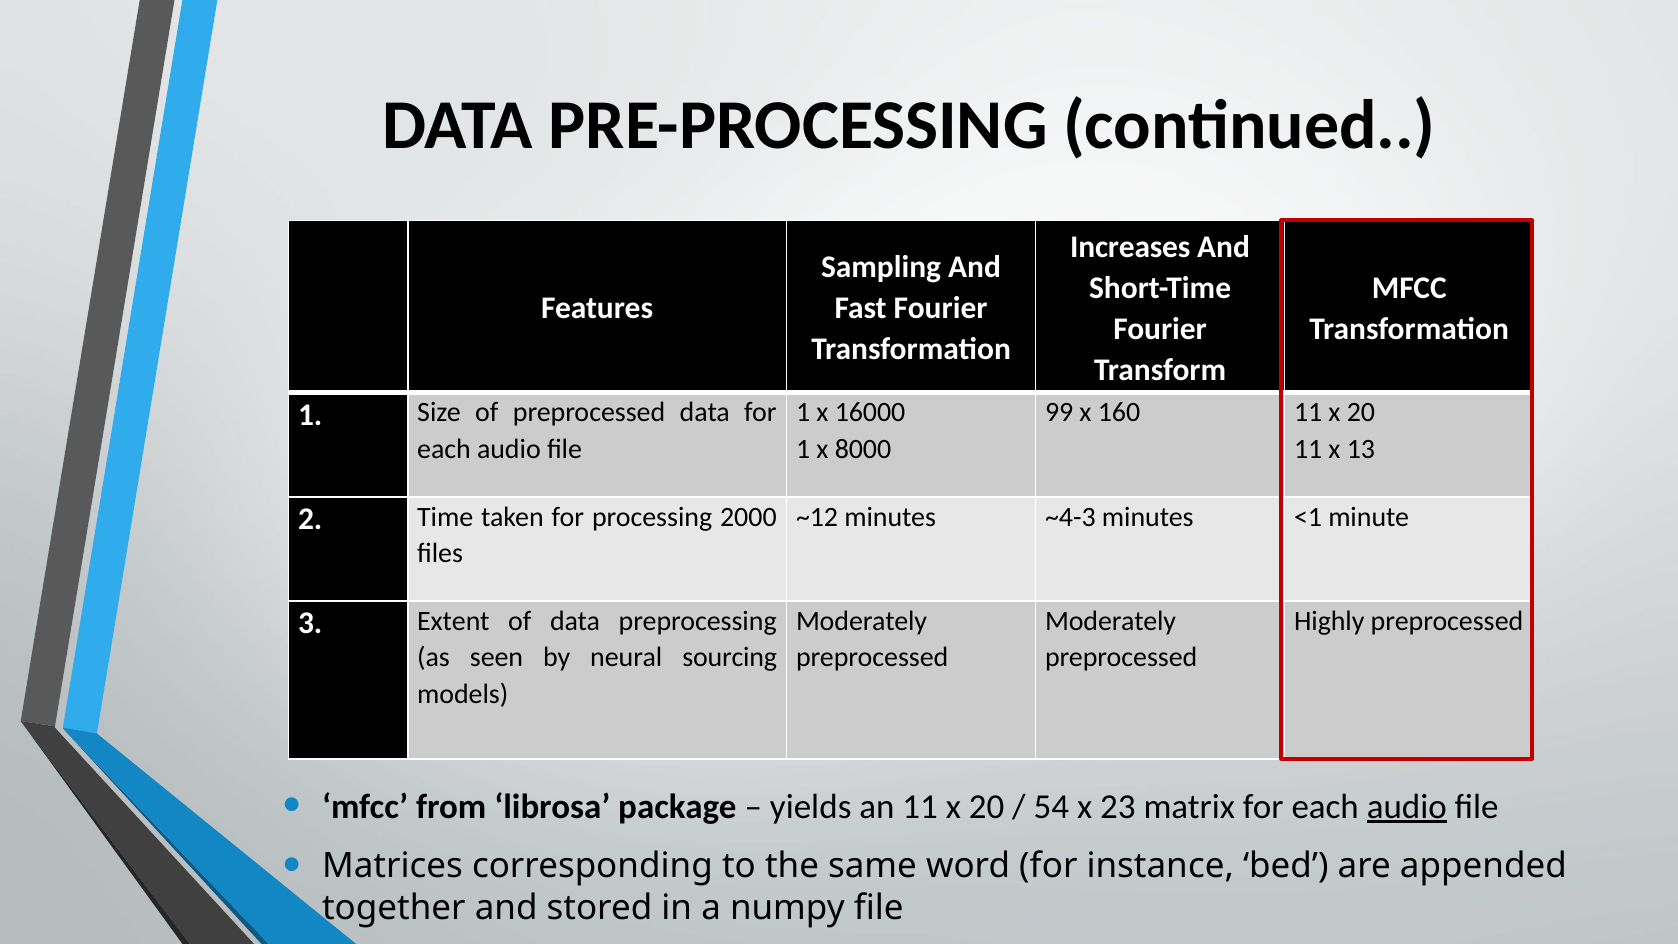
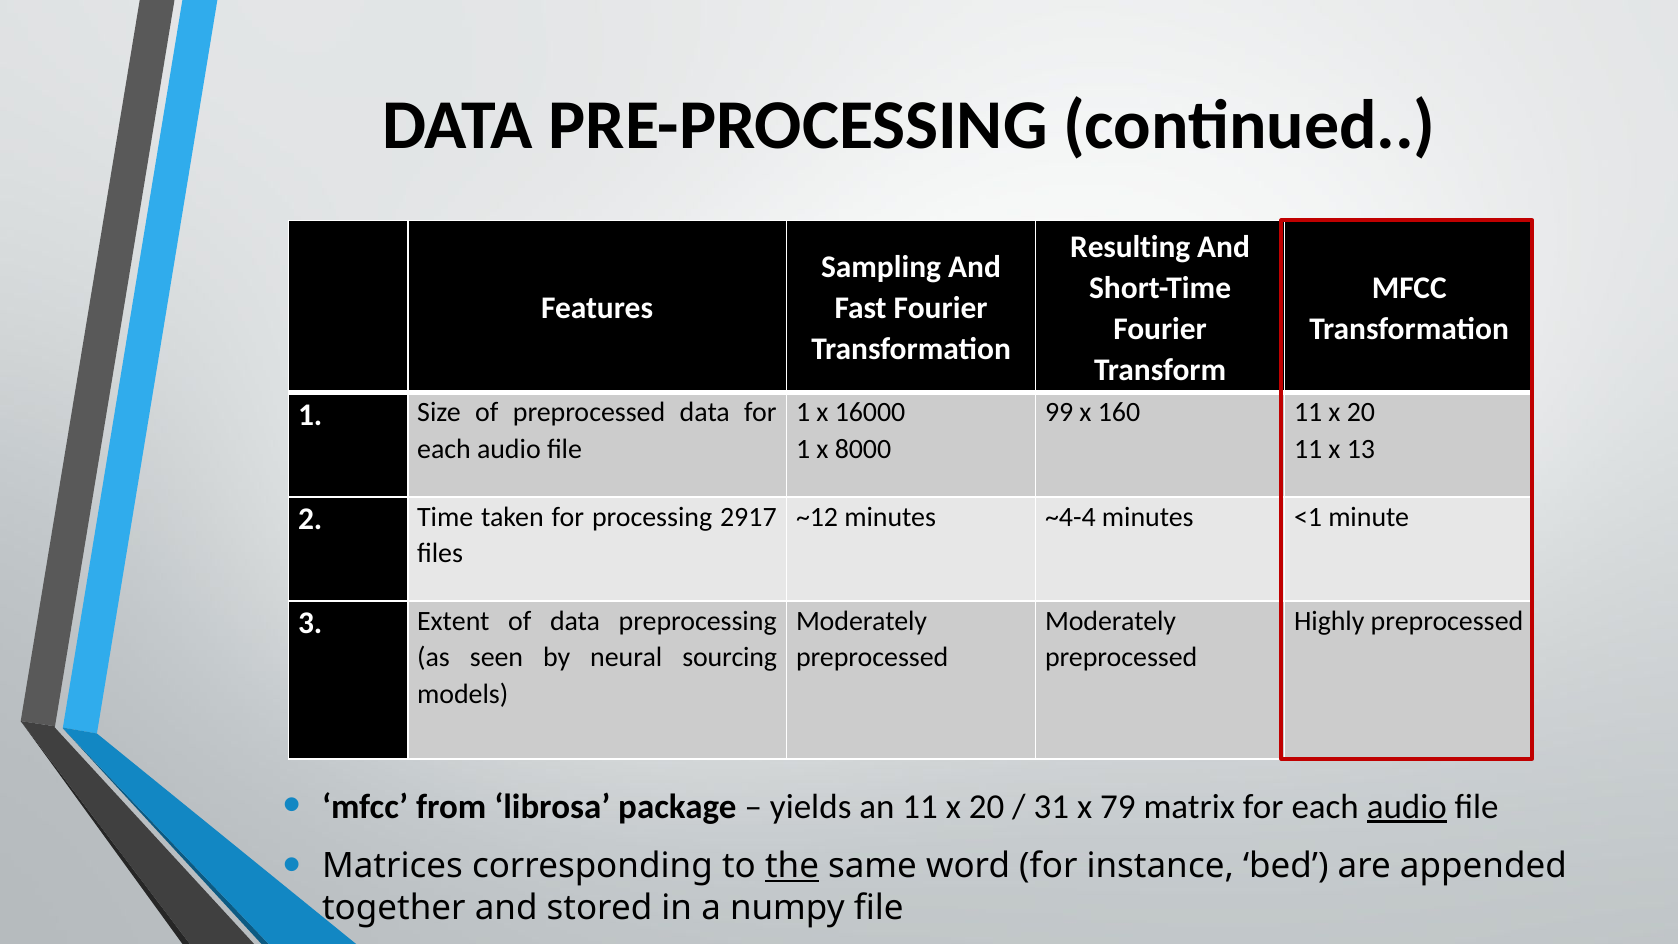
Increases: Increases -> Resulting (1130, 247)
~4-3: ~4-3 -> ~4-4 (1070, 517)
2000: 2000 -> 2917 (748, 517)
54: 54 -> 31 (1051, 806)
23: 23 -> 79 (1118, 806)
the underline: none -> present (792, 866)
